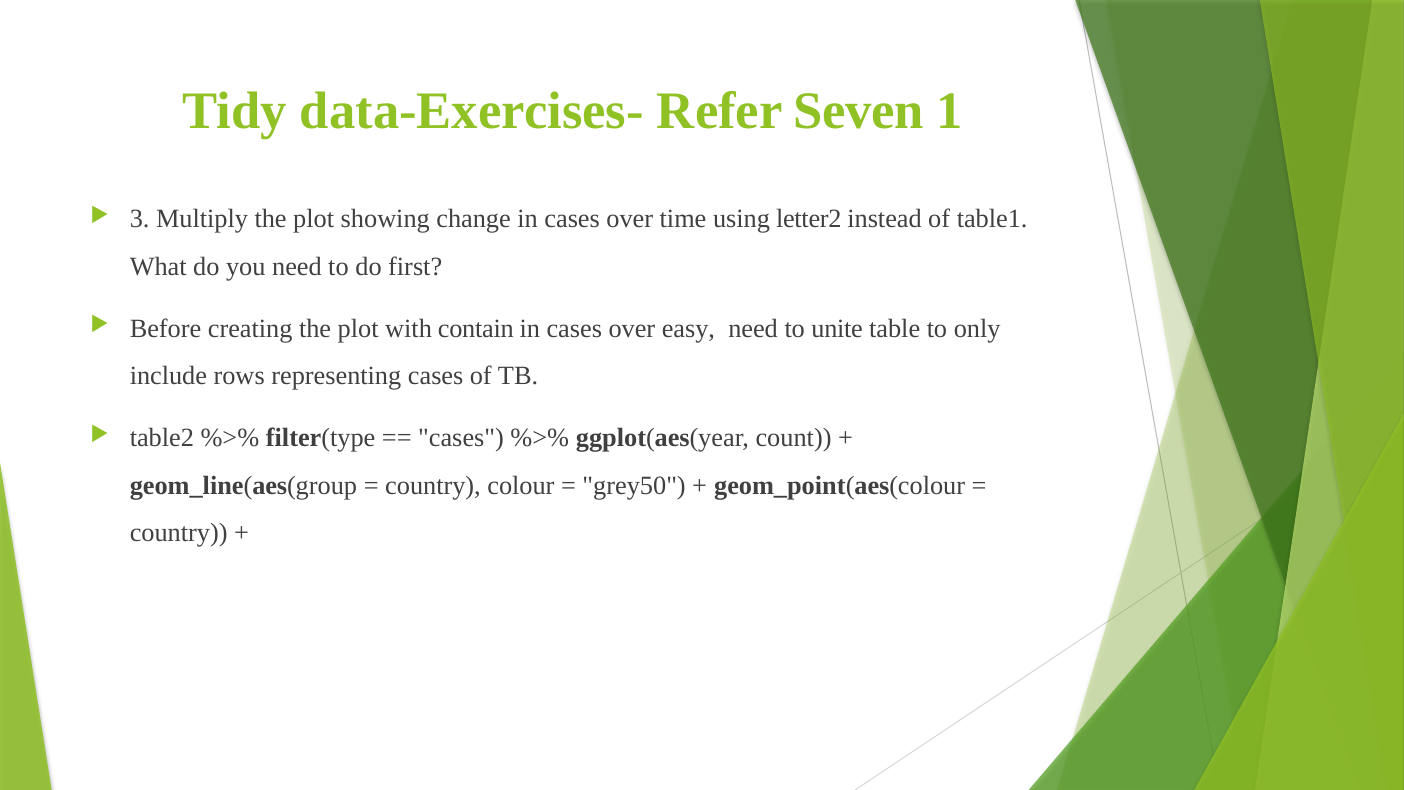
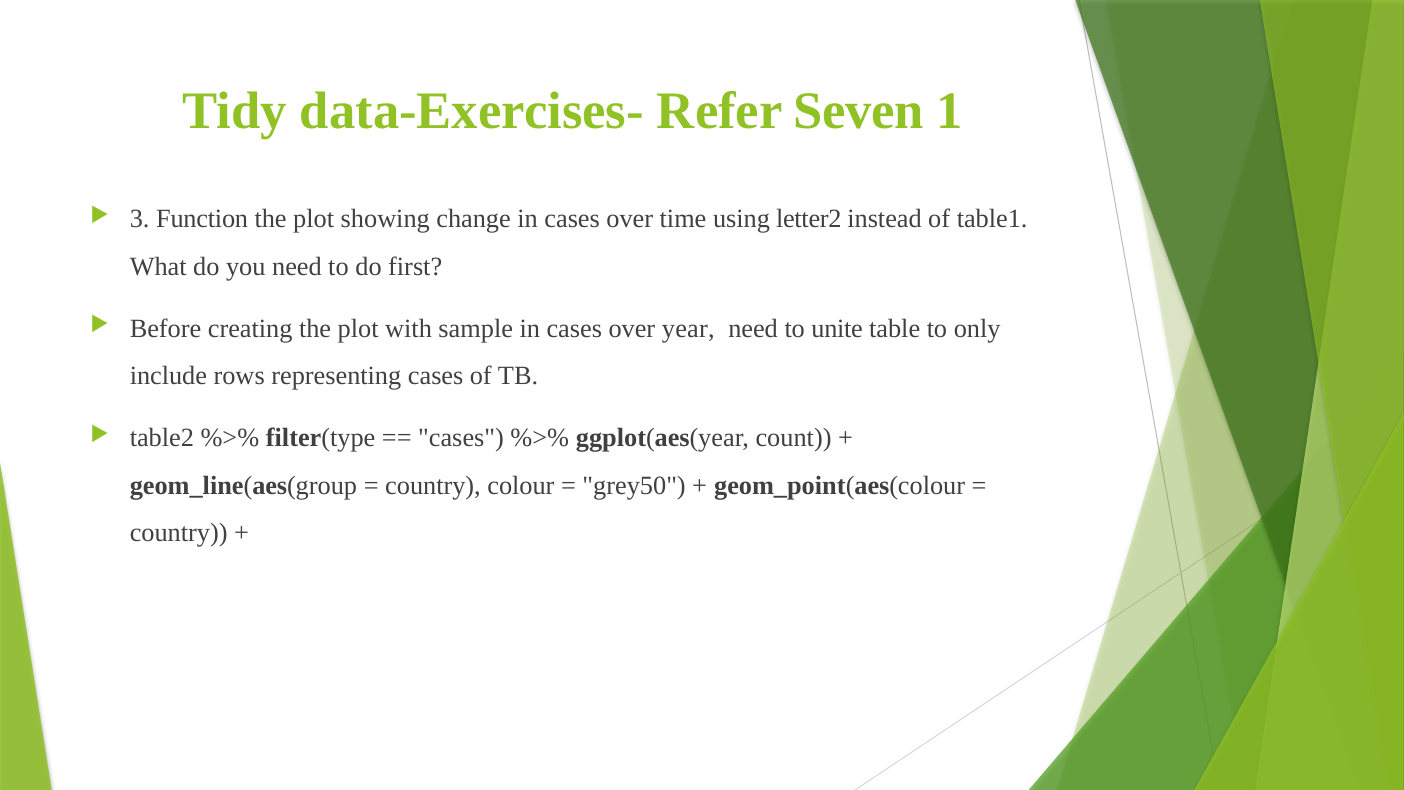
Multiply: Multiply -> Function (202, 219)
contain: contain -> sample (476, 328)
easy: easy -> year (688, 328)
